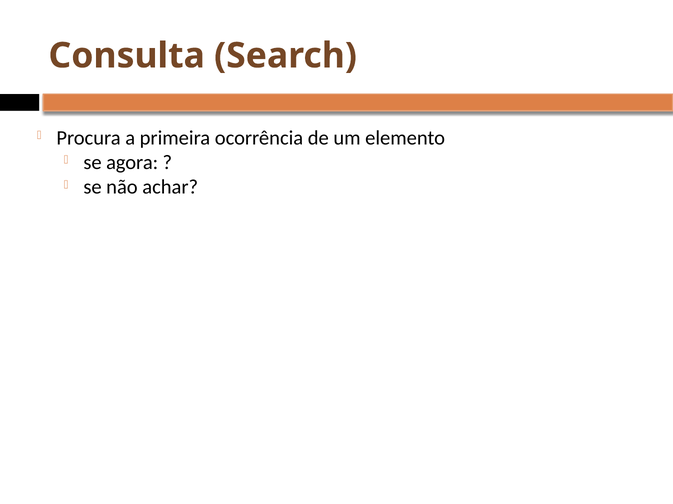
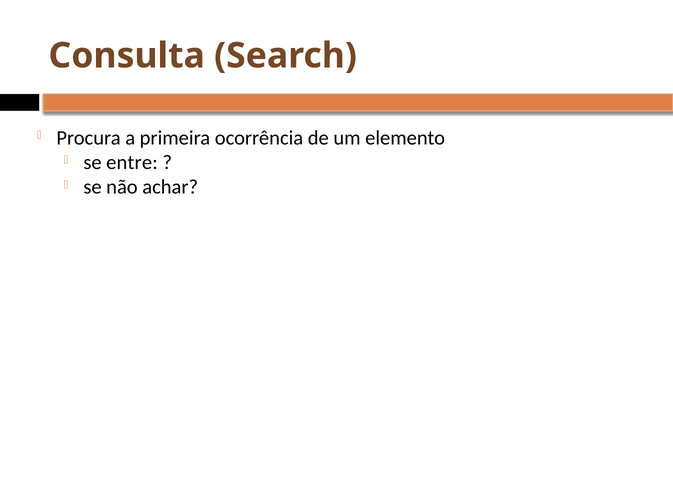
agora: agora -> entre (132, 163)
